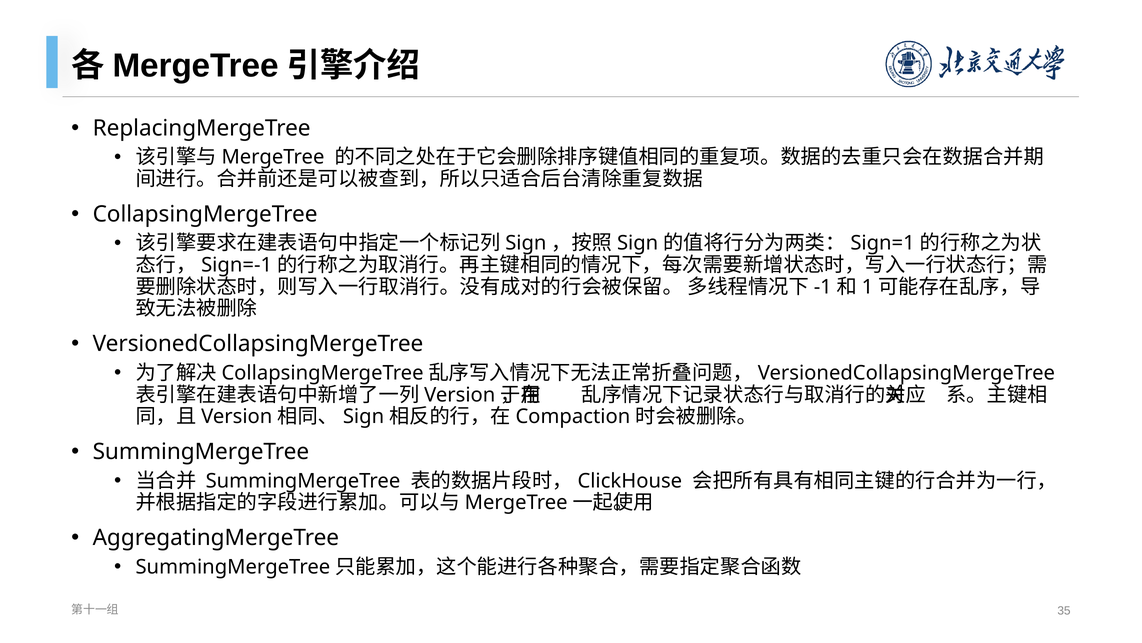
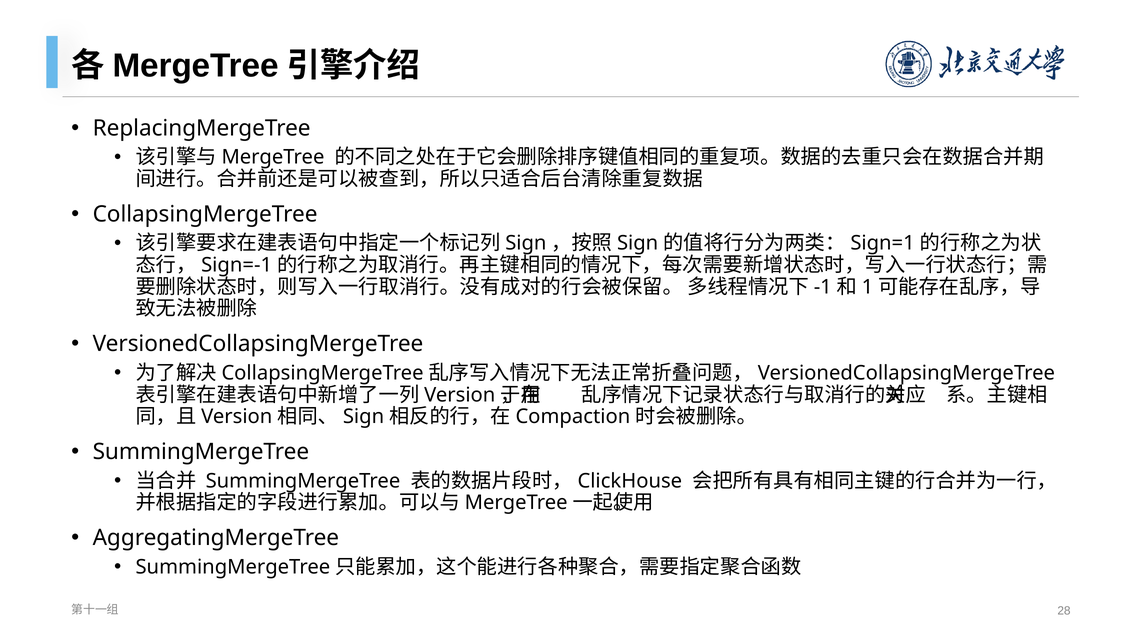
35: 35 -> 28 (1064, 610)
